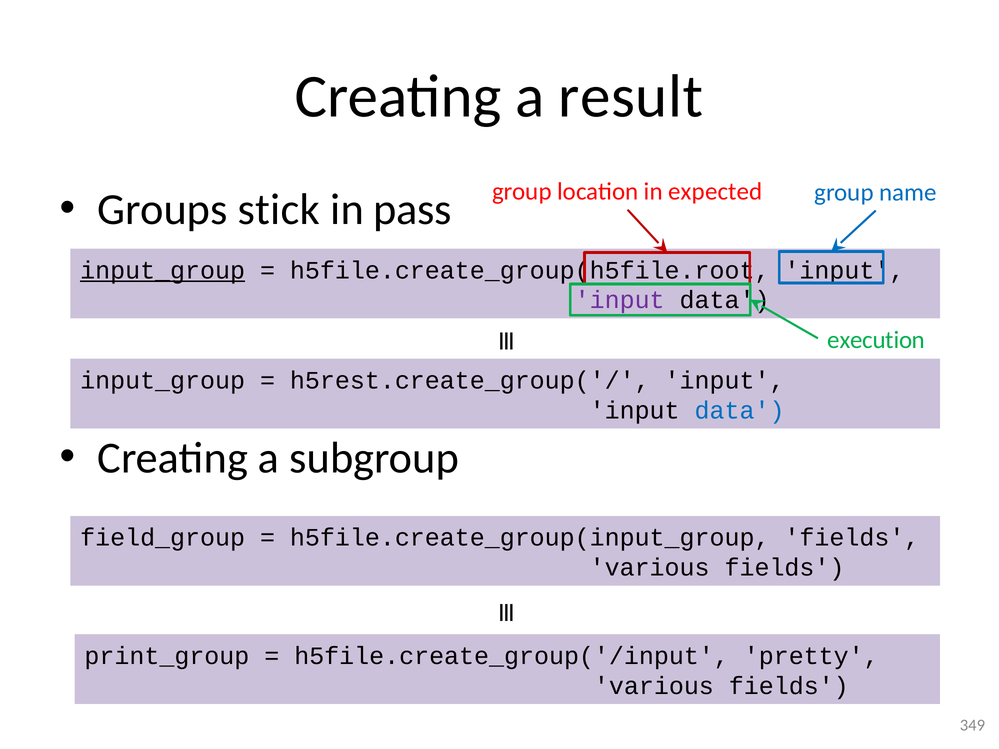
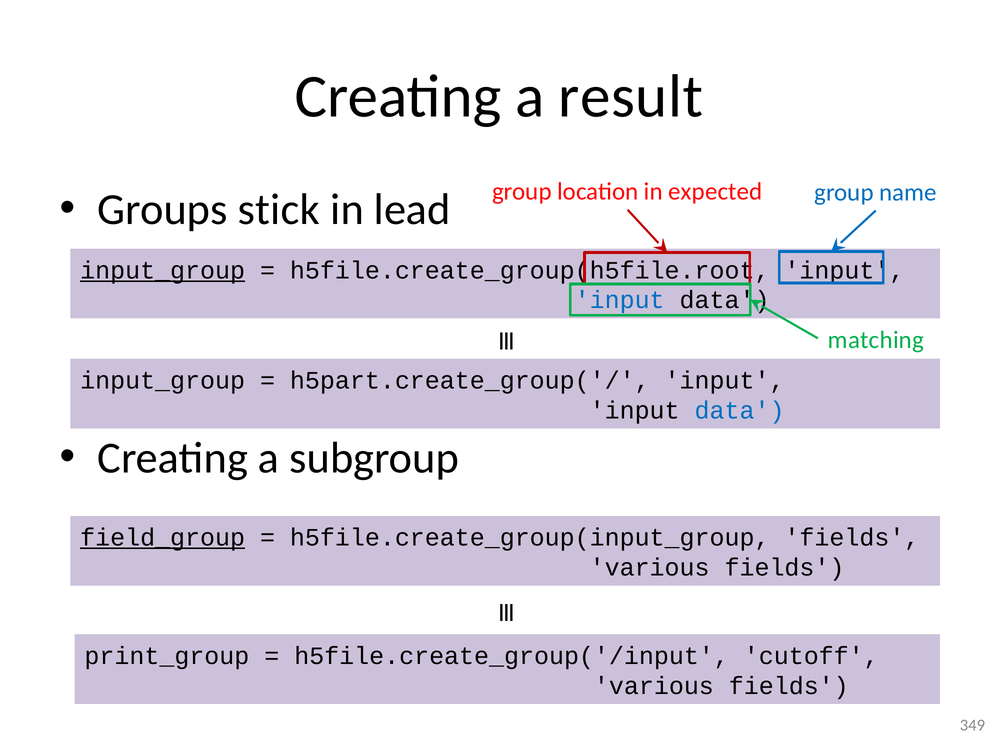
pass: pass -> lead (412, 210)
input colour: purple -> blue (620, 300)
execution: execution -> matching (876, 340)
h5rest.create_group('/: h5rest.create_group('/ -> h5part.create_group('/ (470, 381)
field_group underline: none -> present (163, 538)
pretty: pretty -> cutoff (811, 656)
